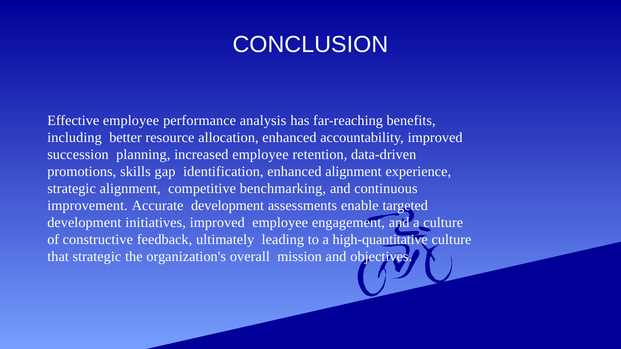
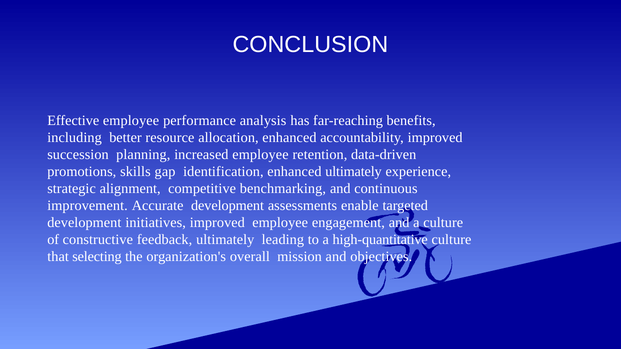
enhanced alignment: alignment -> ultimately (353, 172)
that strategic: strategic -> selecting (97, 257)
